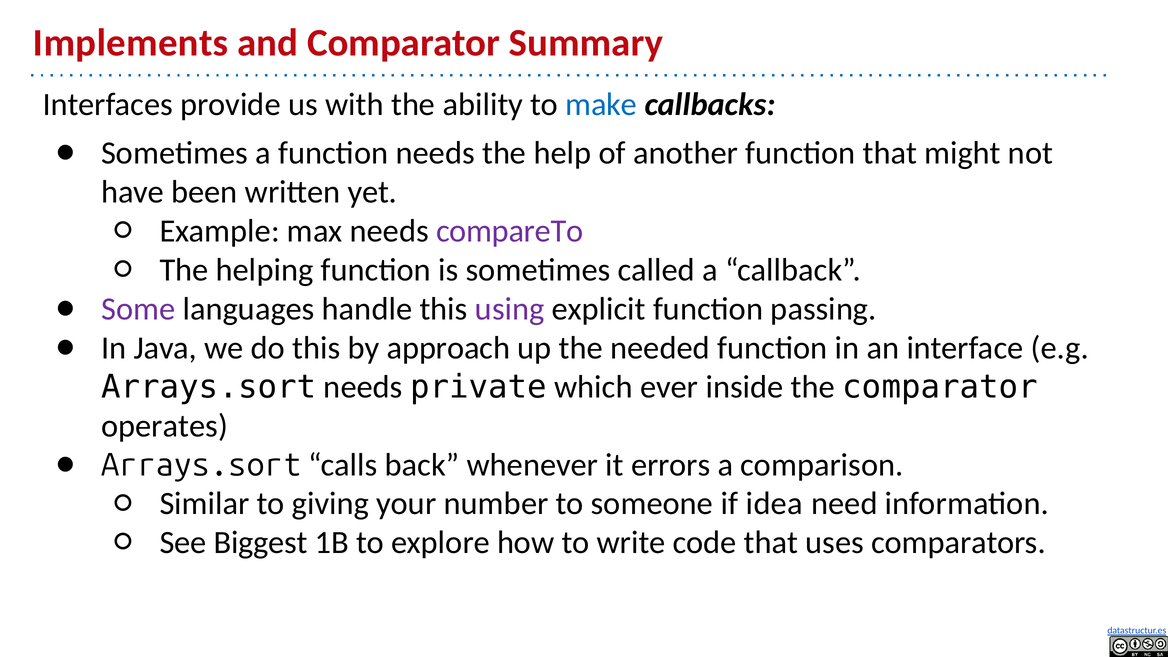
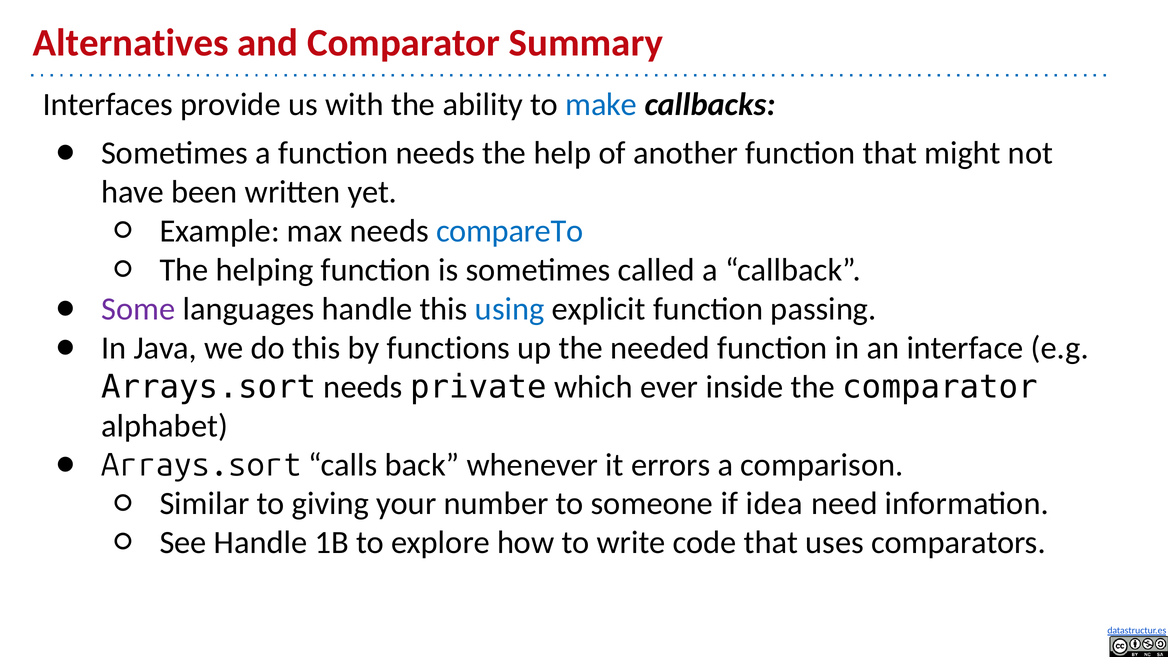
Implements: Implements -> Alternatives (131, 43)
compareTo colour: purple -> blue (510, 231)
using colour: purple -> blue (510, 309)
approach: approach -> functions (448, 348)
operates: operates -> alphabet (165, 426)
See Biggest: Biggest -> Handle (261, 543)
